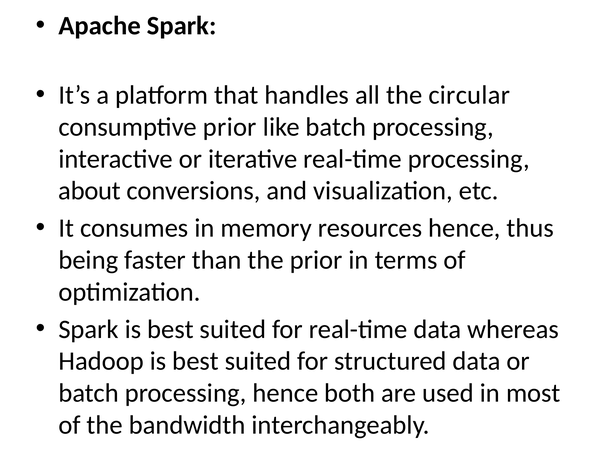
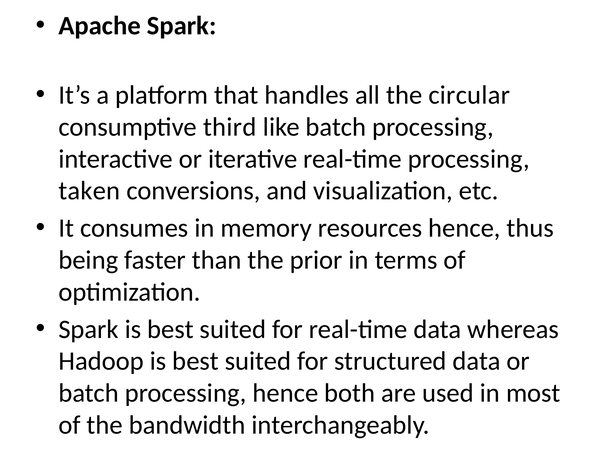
consumptive prior: prior -> third (230, 127)
about: about -> taken (89, 191)
